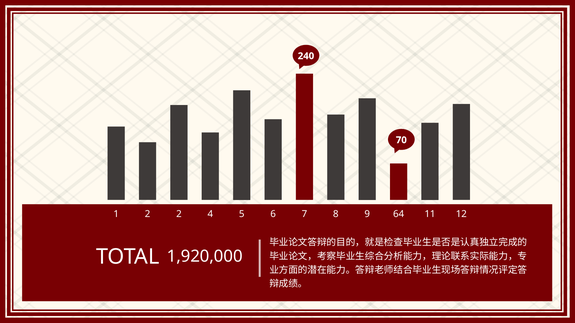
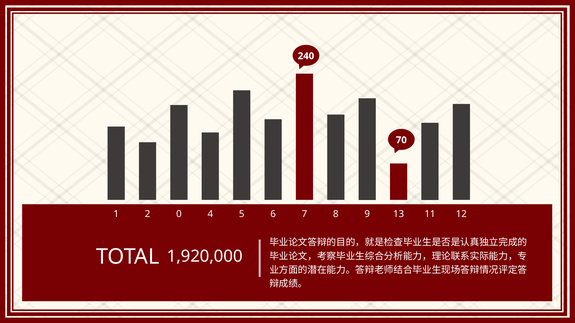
2 2: 2 -> 0 (179, 214)
64: 64 -> 13 (399, 214)
